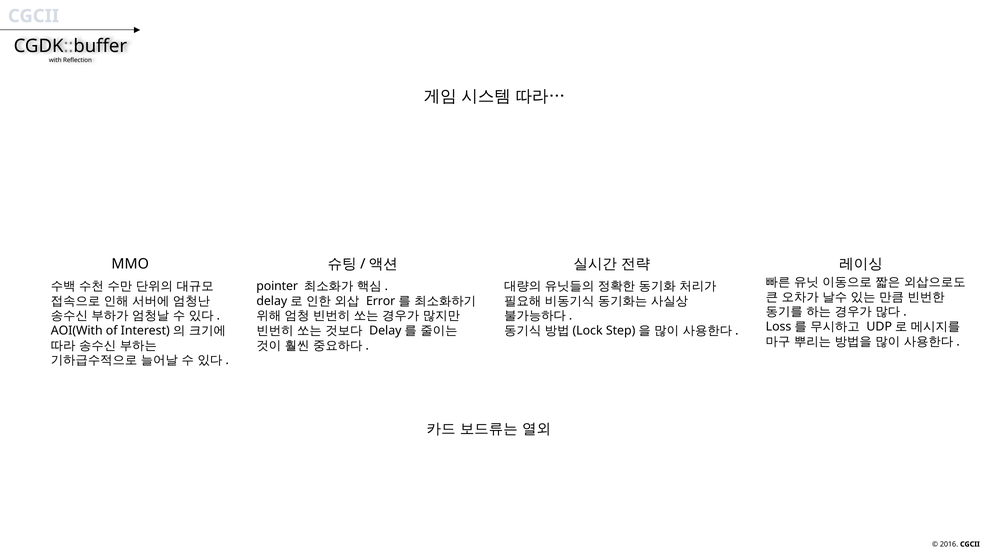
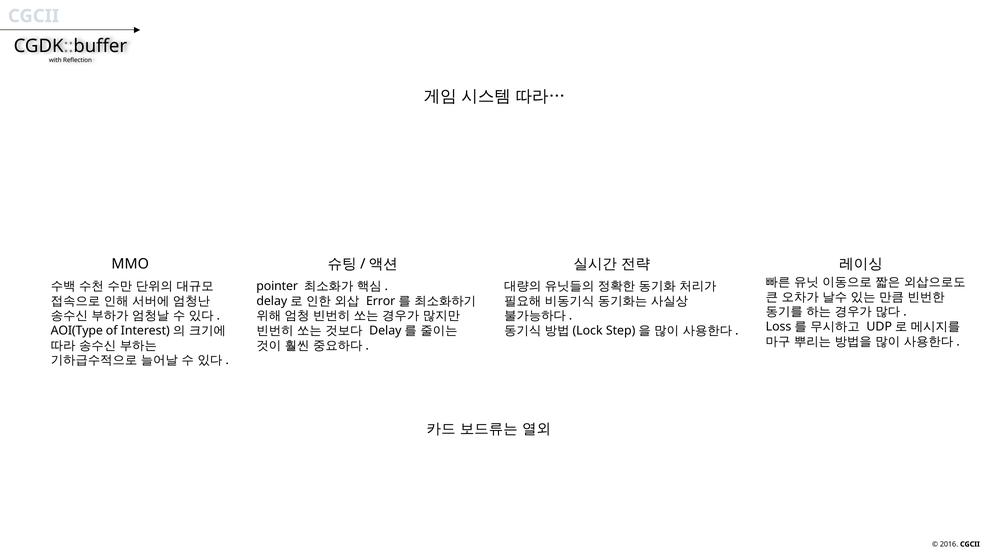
AOI(With: AOI(With -> AOI(Type (77, 330)
